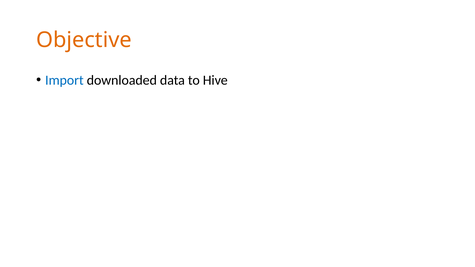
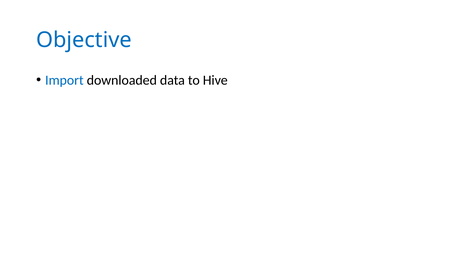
Objective colour: orange -> blue (84, 40)
